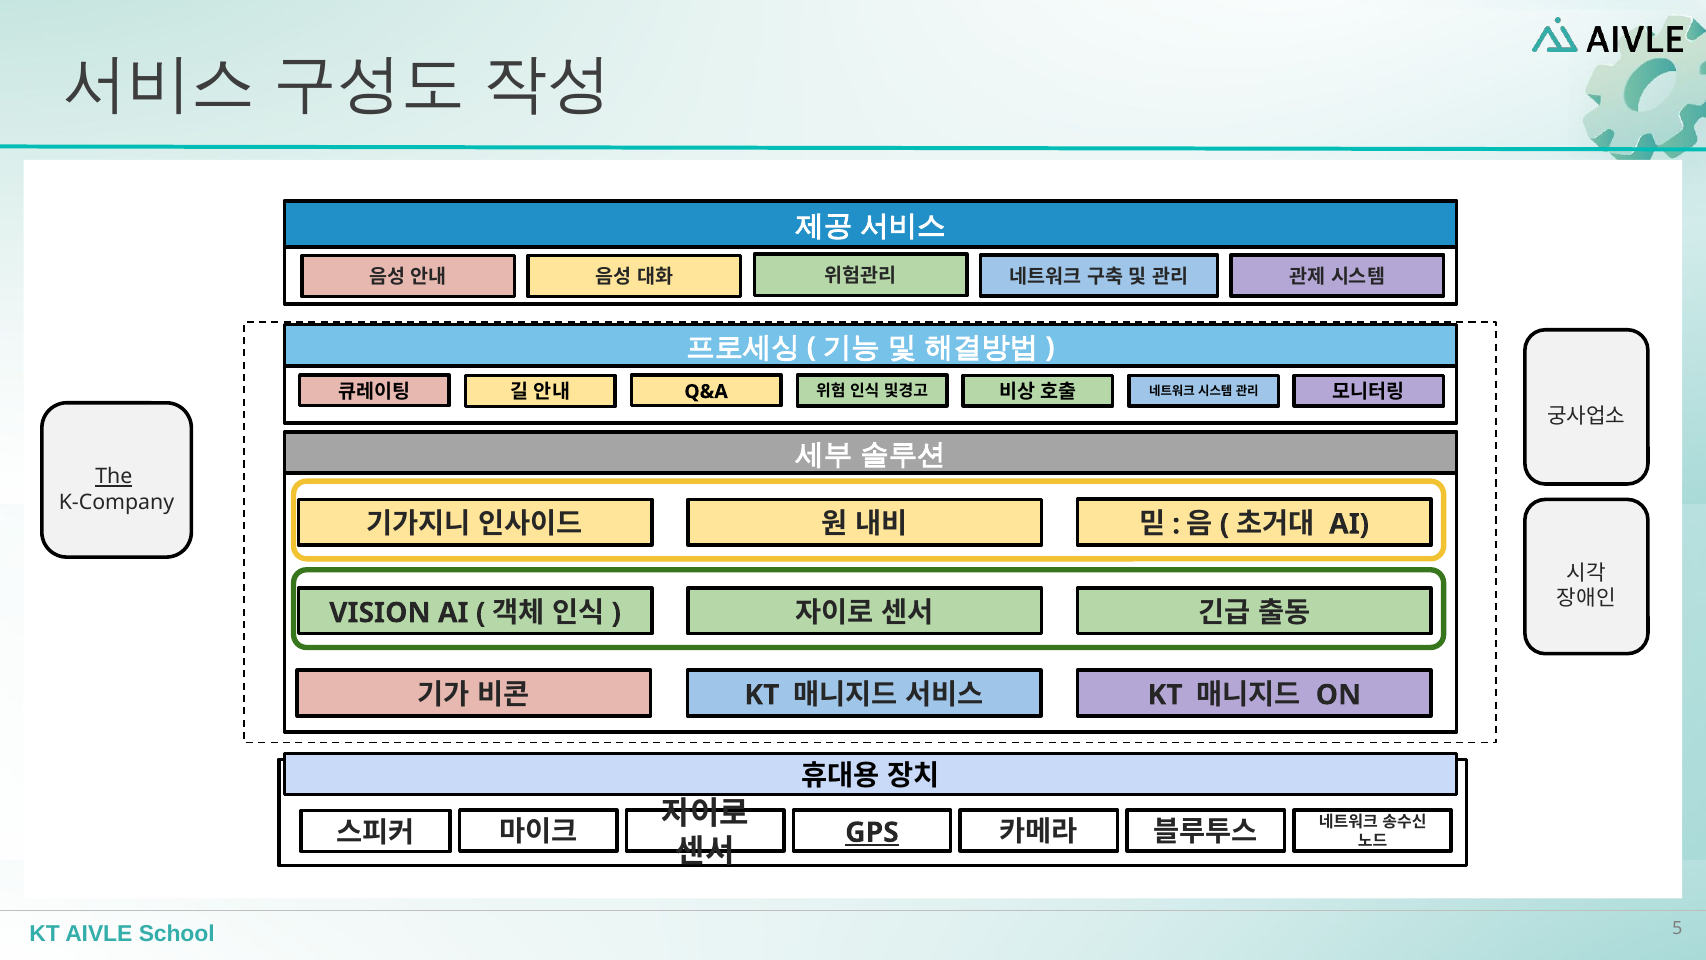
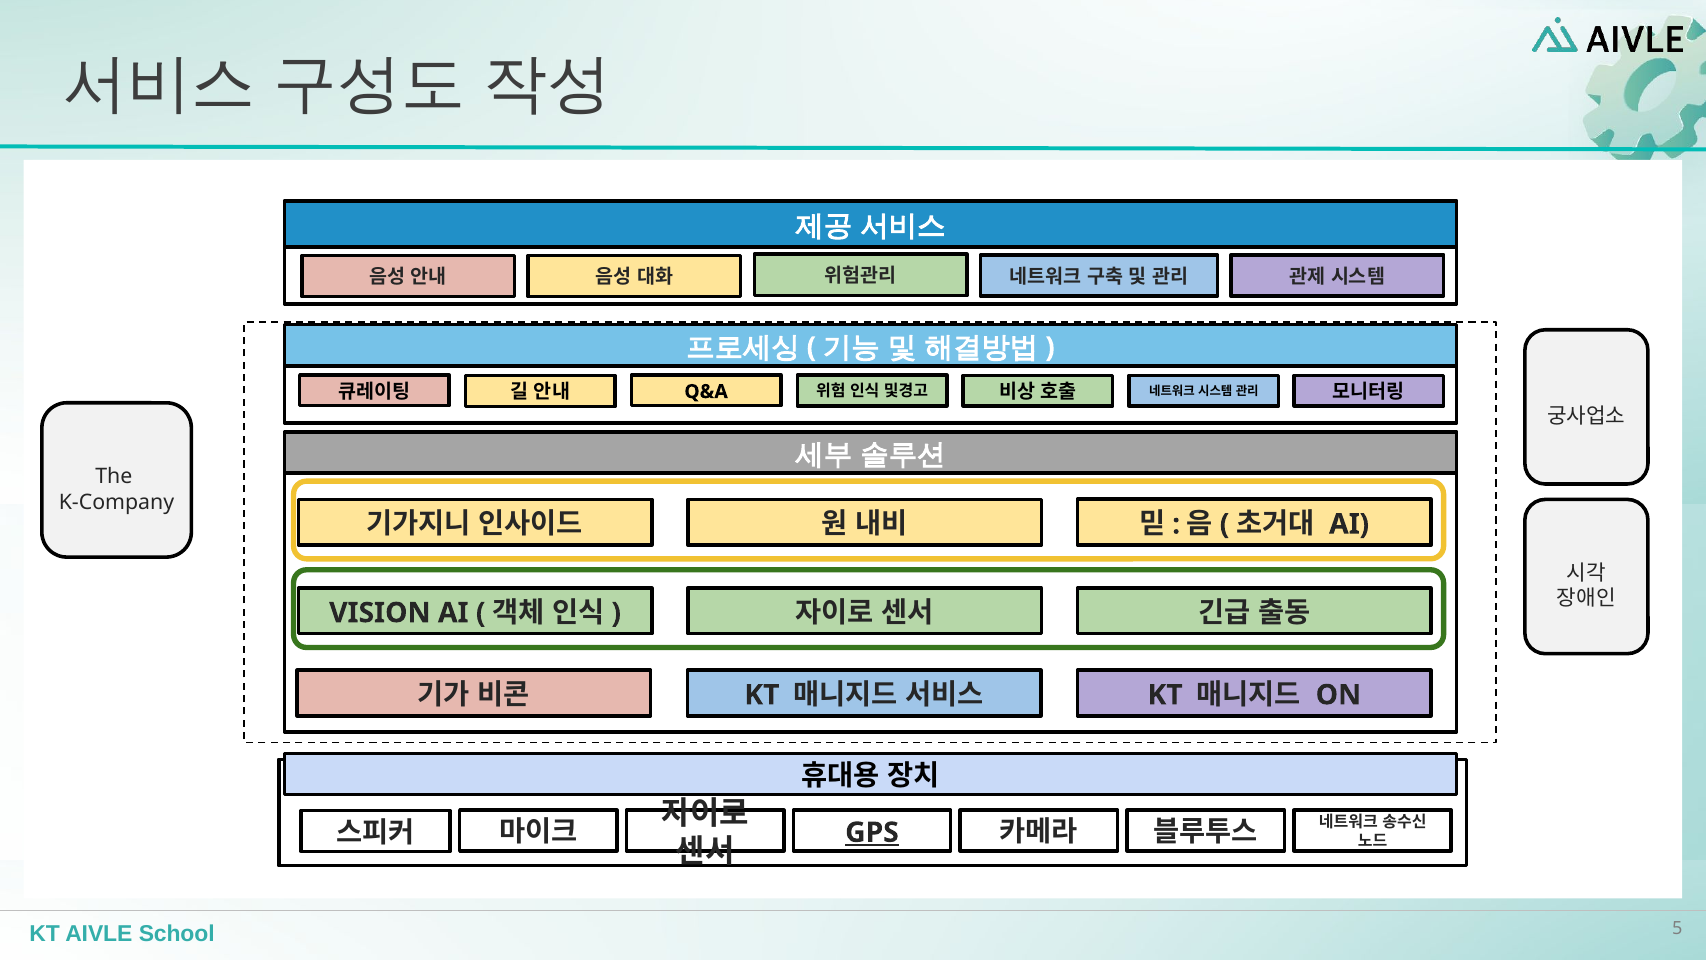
The underline: present -> none (114, 477)
